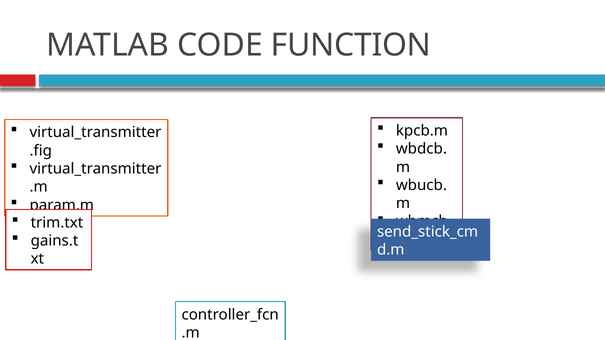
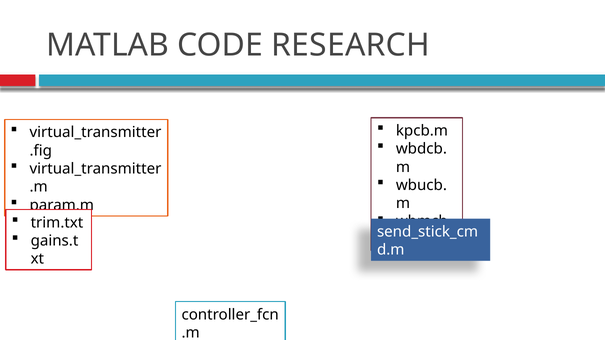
FUNCTION: FUNCTION -> RESEARCH (351, 45)
